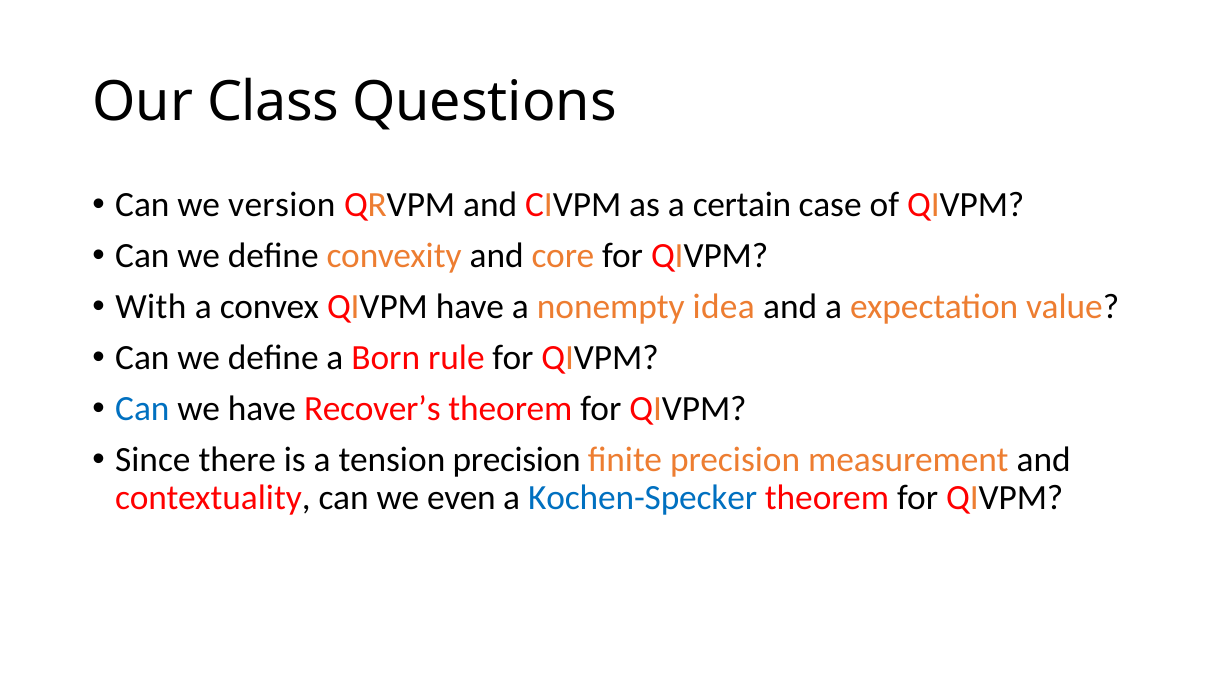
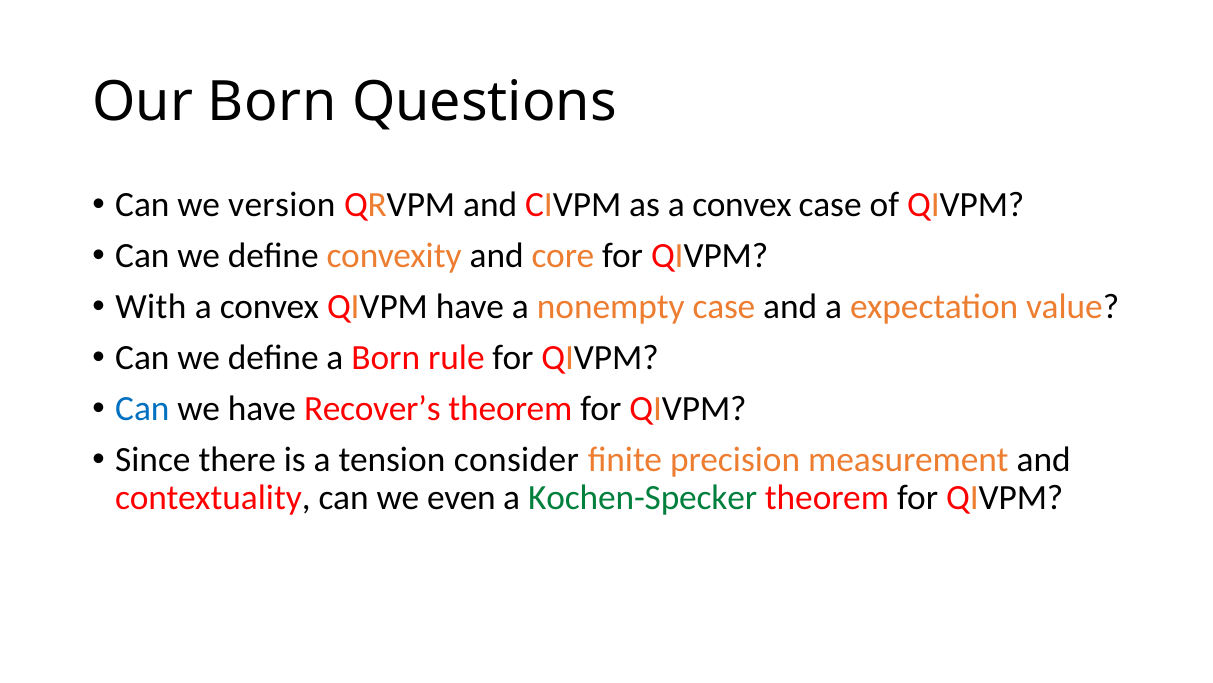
Our Class: Class -> Born (272, 102)
as a certain: certain -> convex (742, 205)
nonempty idea: idea -> case (724, 307)
tension precision: precision -> consider (516, 459)
Kochen-Specker colour: blue -> green (643, 498)
